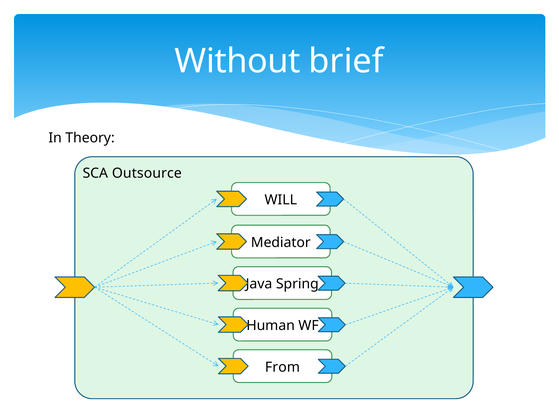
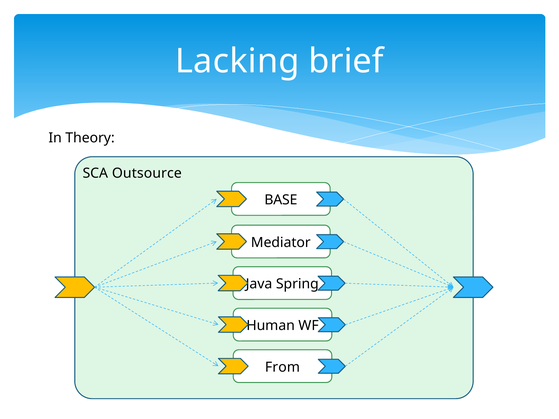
Without: Without -> Lacking (237, 61)
WILL: WILL -> BASE (281, 200)
